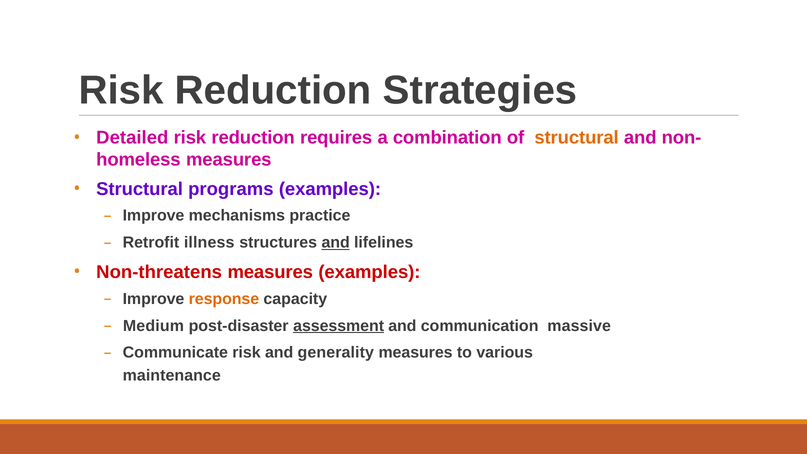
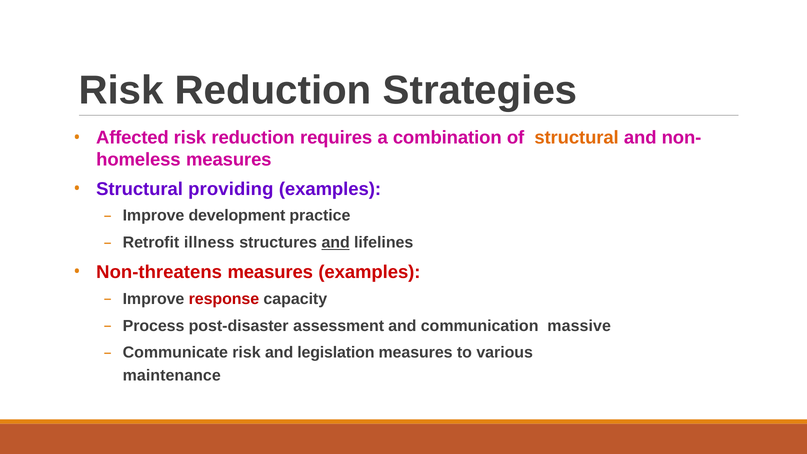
Detailed: Detailed -> Affected (132, 138)
programs: programs -> providing (231, 189)
mechanisms: mechanisms -> development (237, 216)
response colour: orange -> red (224, 299)
Medium: Medium -> Process (154, 326)
assessment underline: present -> none (339, 326)
generality: generality -> legislation (336, 353)
